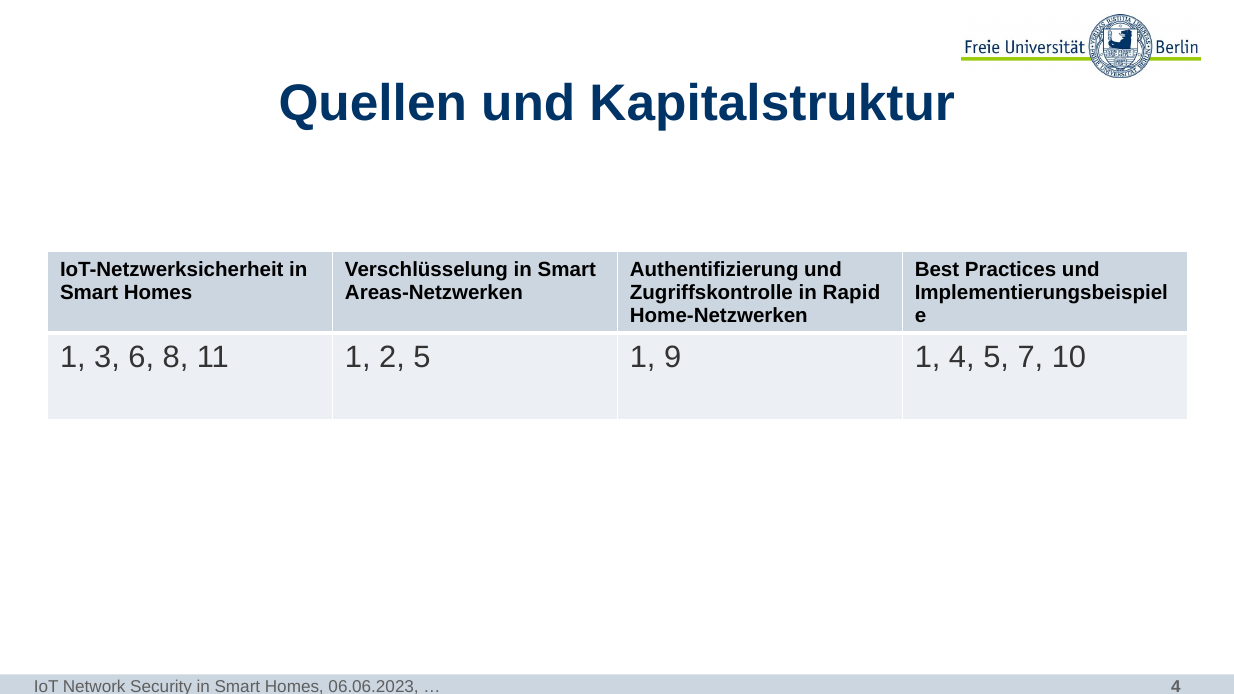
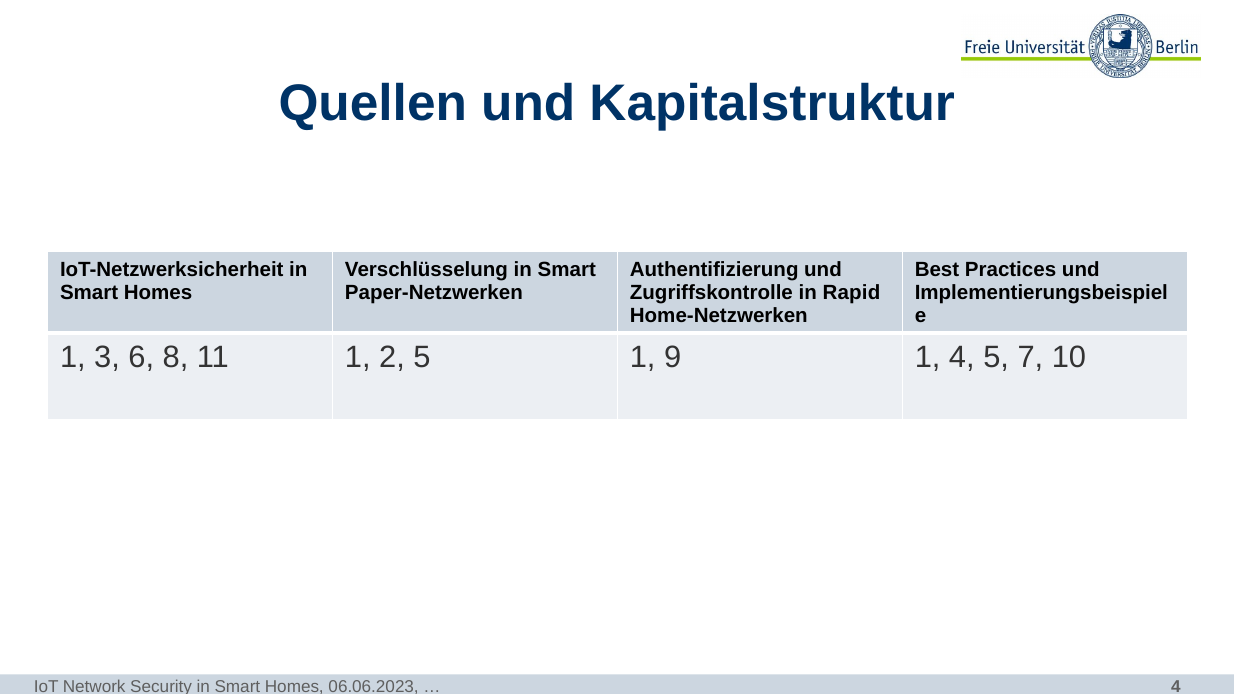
Areas-Netzwerken: Areas-Netzwerken -> Paper-Netzwerken (434, 293)
